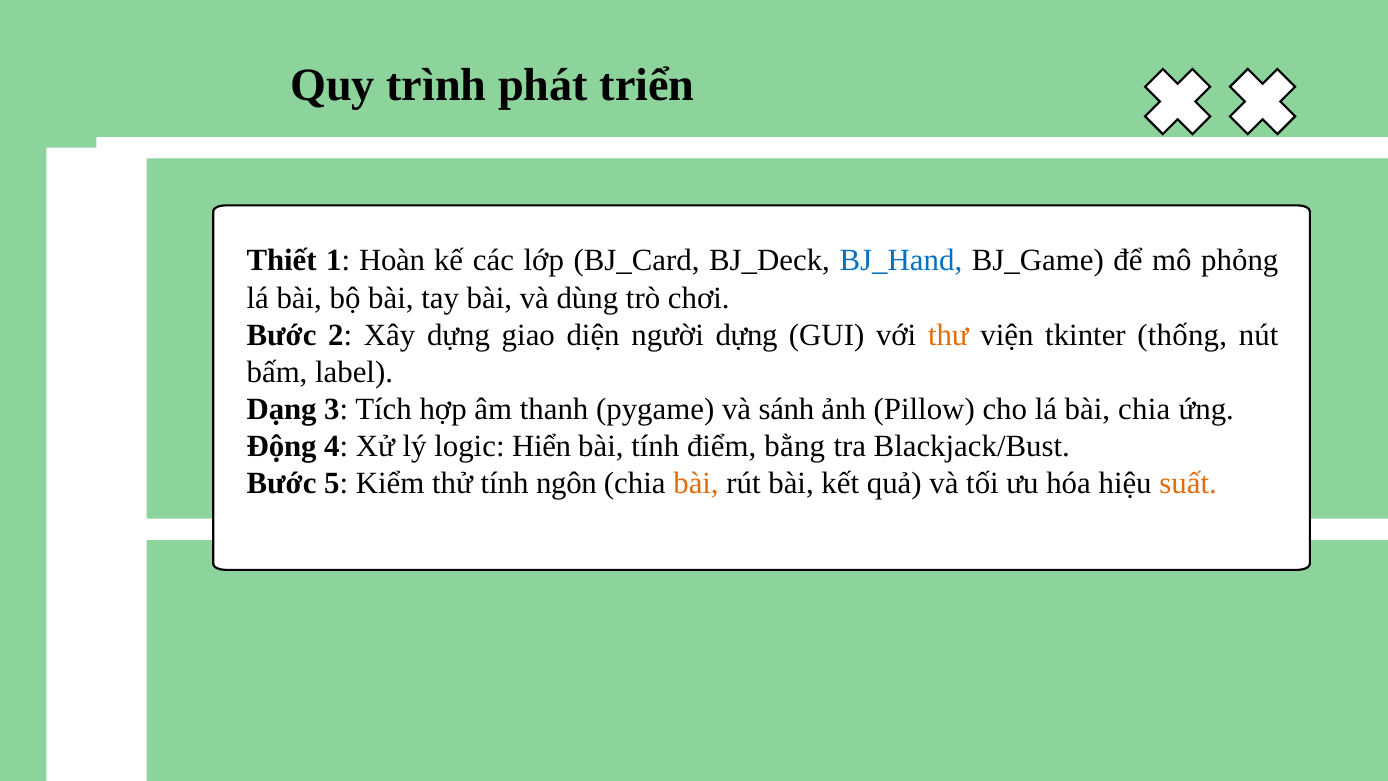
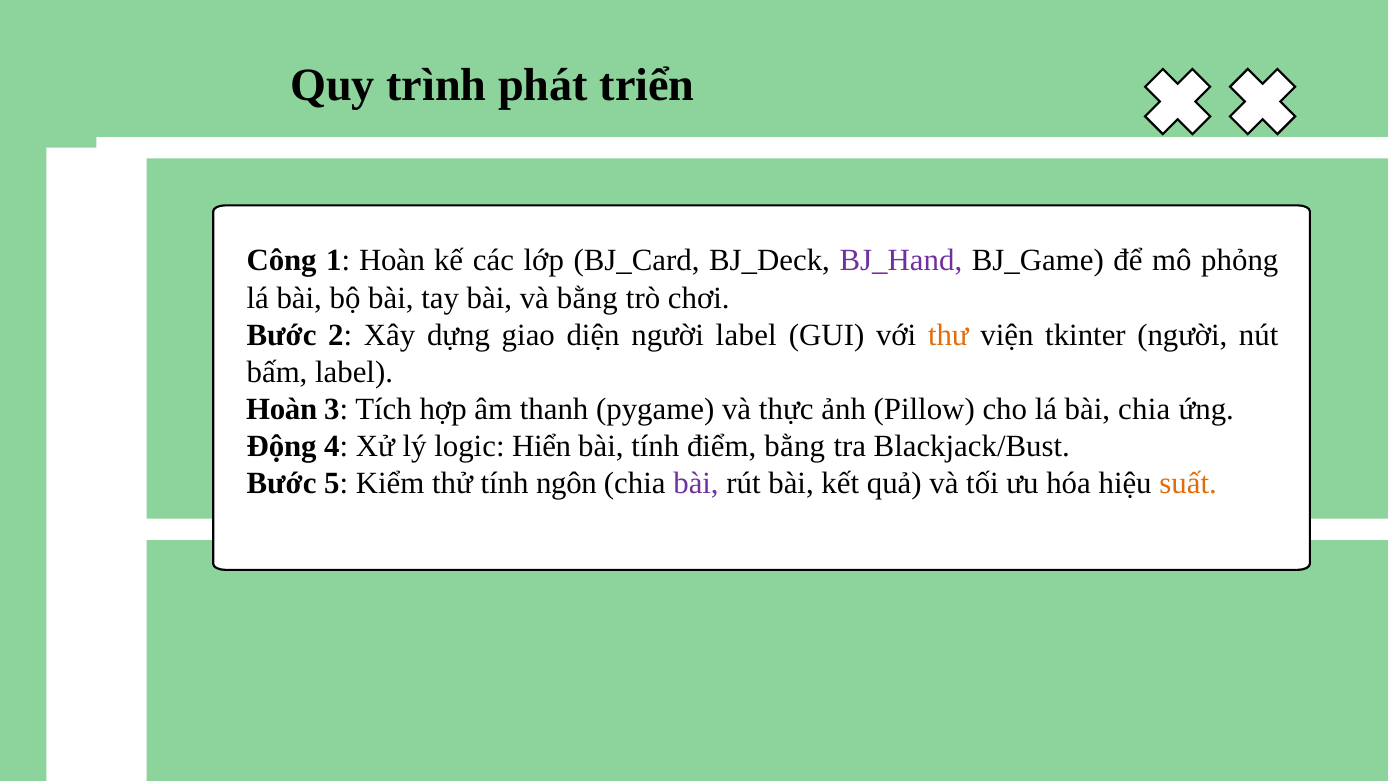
Thiết: Thiết -> Công (282, 261)
BJ_Hand colour: blue -> purple (901, 261)
và dùng: dùng -> bằng (587, 298)
người dựng: dựng -> label (746, 335)
tkinter thống: thống -> người (1182, 335)
Dạng: Dạng -> Hoàn (282, 409)
sánh: sánh -> thực (786, 409)
bài colour: orange -> purple (696, 483)
